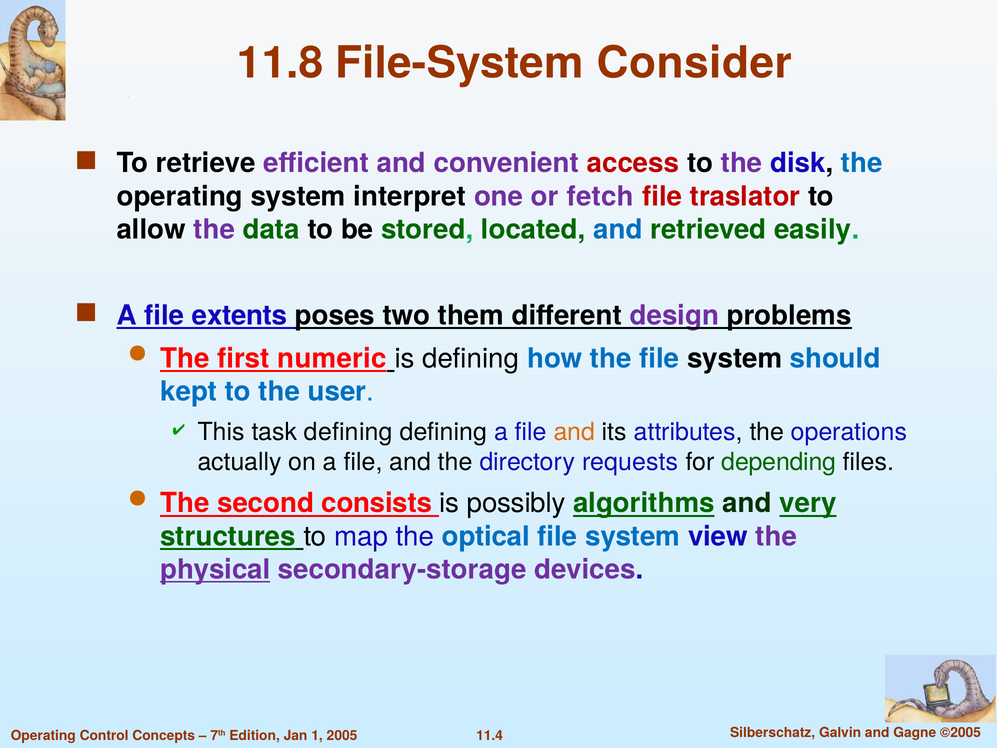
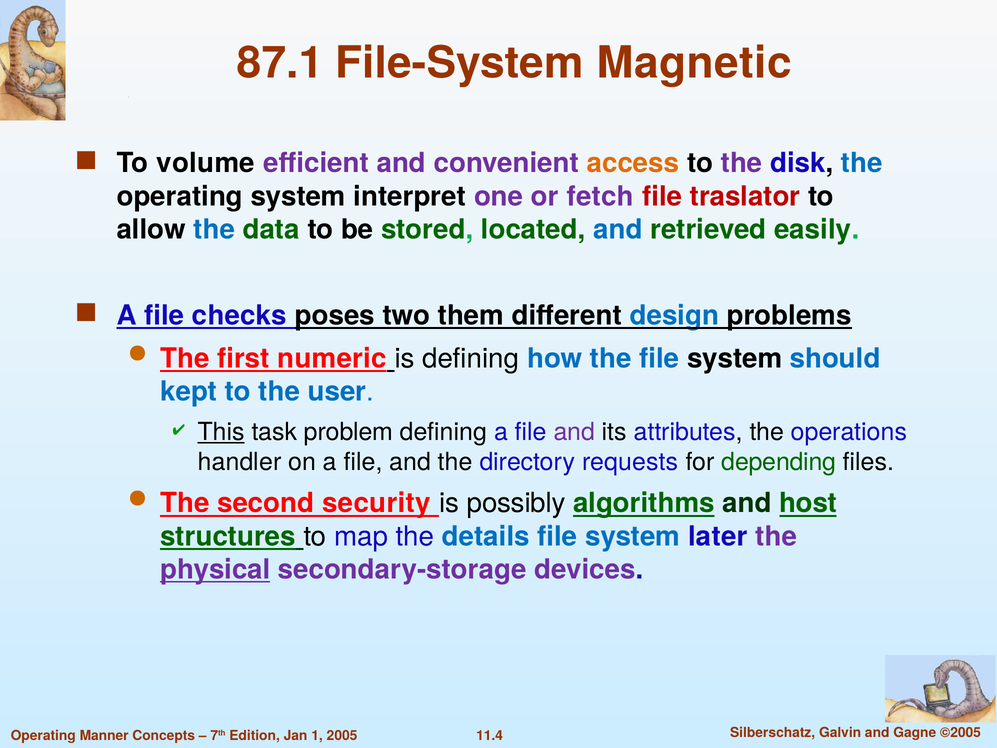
11.8: 11.8 -> 87.1 (280, 63)
Consider: Consider -> Magnetic (694, 63)
retrieve: retrieve -> volume (206, 163)
access colour: red -> orange (633, 163)
the colour: purple -> blue (214, 230)
extents: extents -> checks (239, 315)
design colour: purple -> blue (674, 315)
This underline: none -> present (221, 432)
task defining: defining -> problem (349, 432)
and colour: orange -> purple (574, 432)
actually: actually -> handler (239, 462)
consists: consists -> security (376, 503)
very: very -> host (808, 503)
optical: optical -> details (486, 536)
view: view -> later (718, 536)
Control: Control -> Manner (104, 735)
